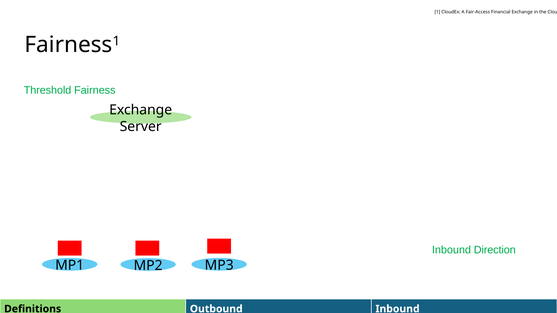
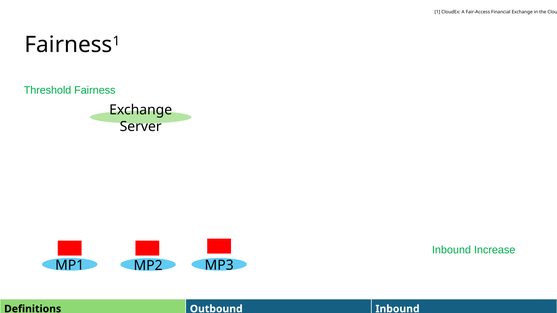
Direction: Direction -> Increase (495, 250)
